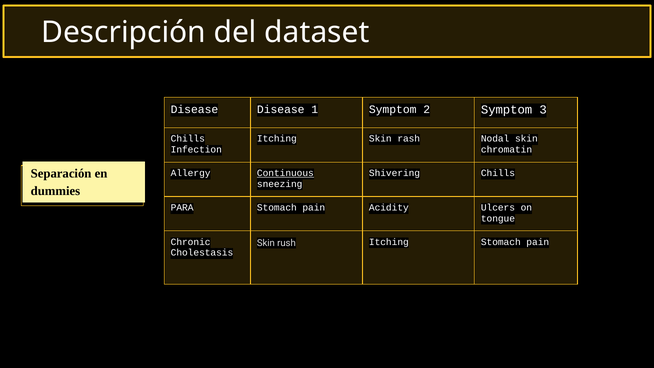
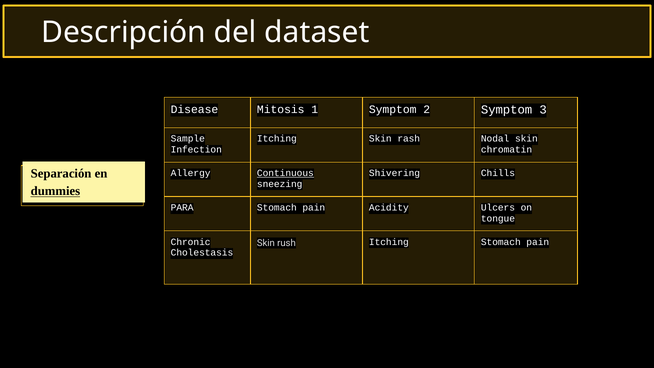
Disease Disease: Disease -> Mitosis (281, 109)
Chills: Chills -> Sample (188, 139)
dummies underline: none -> present (55, 191)
